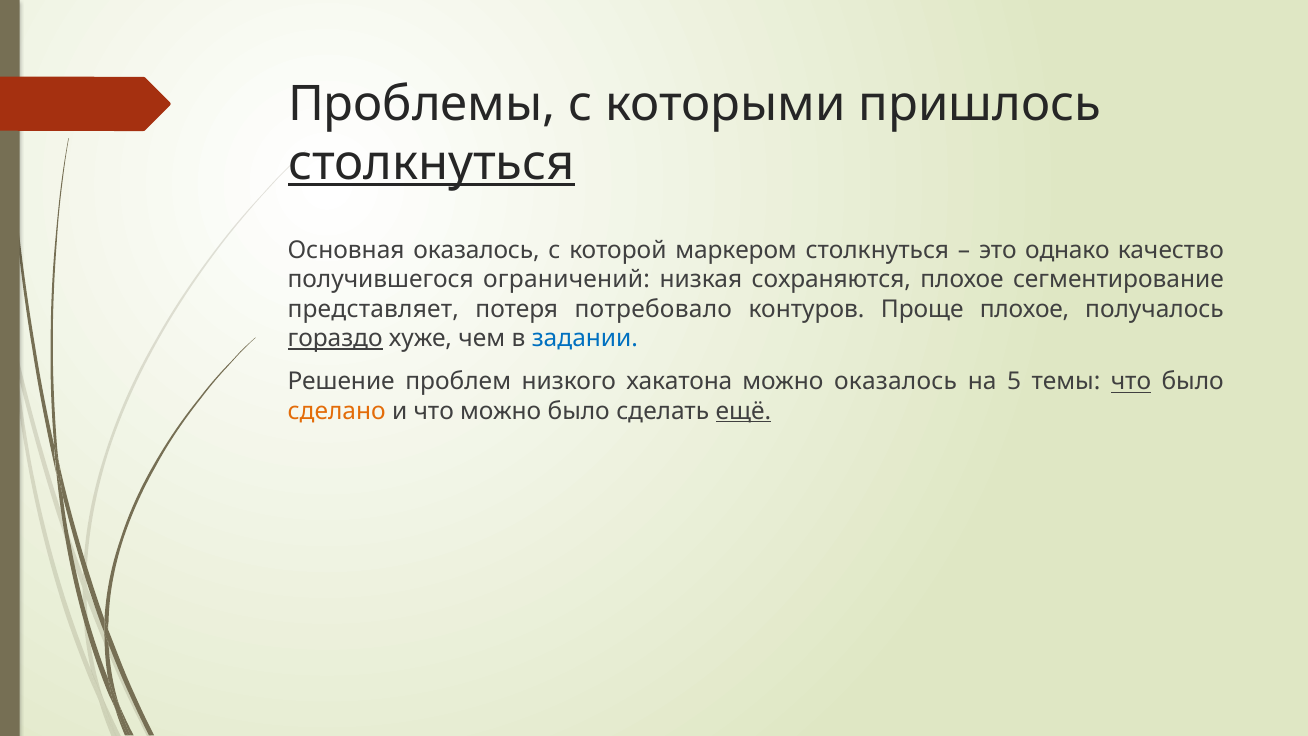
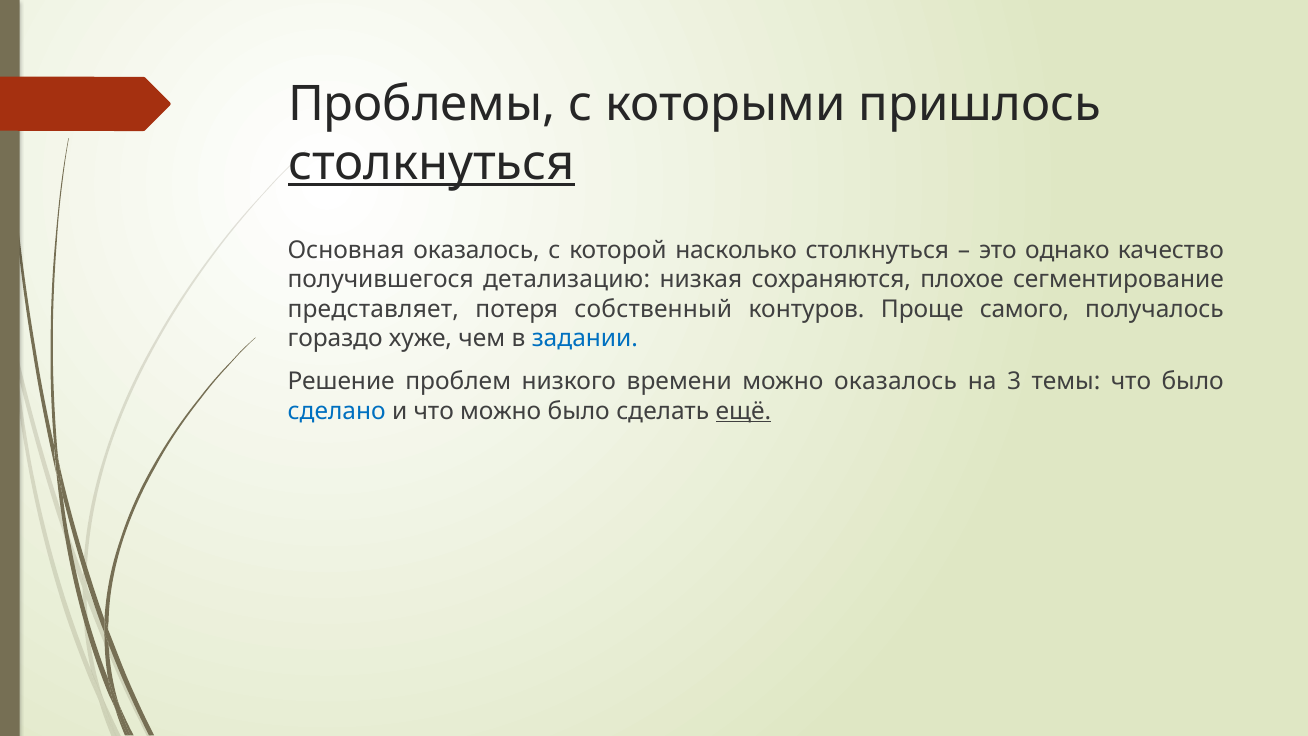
маркером: маркером -> насколько (736, 250)
ограничений: ограничений -> детализацию (567, 280)
потребовало: потребовало -> собственный (653, 309)
Проще плохое: плохое -> самого (1025, 309)
гораздо underline: present -> none (335, 339)
хакатона: хакатона -> времени (679, 382)
5: 5 -> 3 (1014, 382)
что underline: present -> none (1131, 382)
сделано colour: orange -> blue (337, 411)
